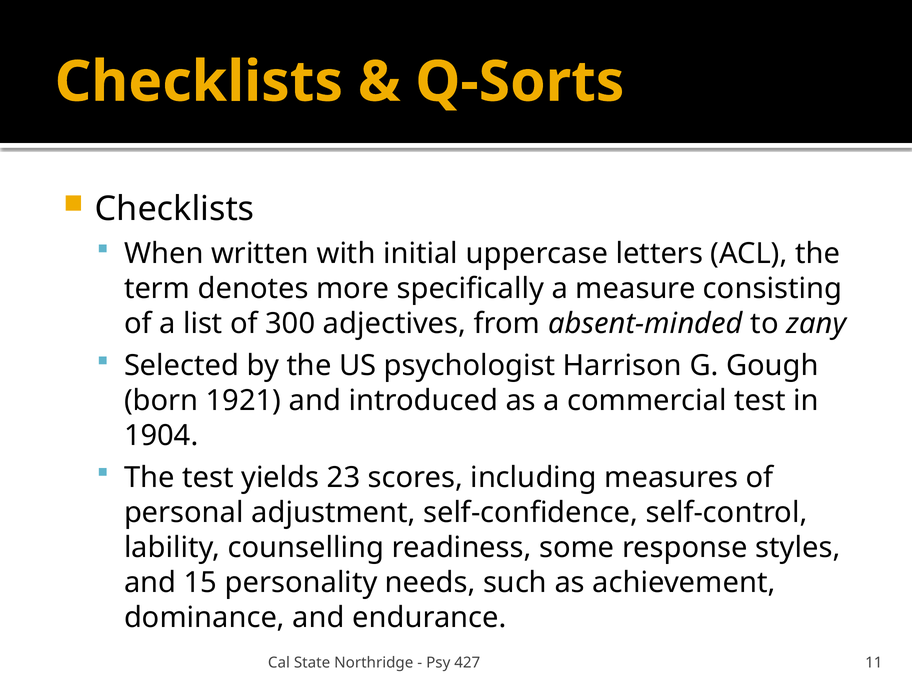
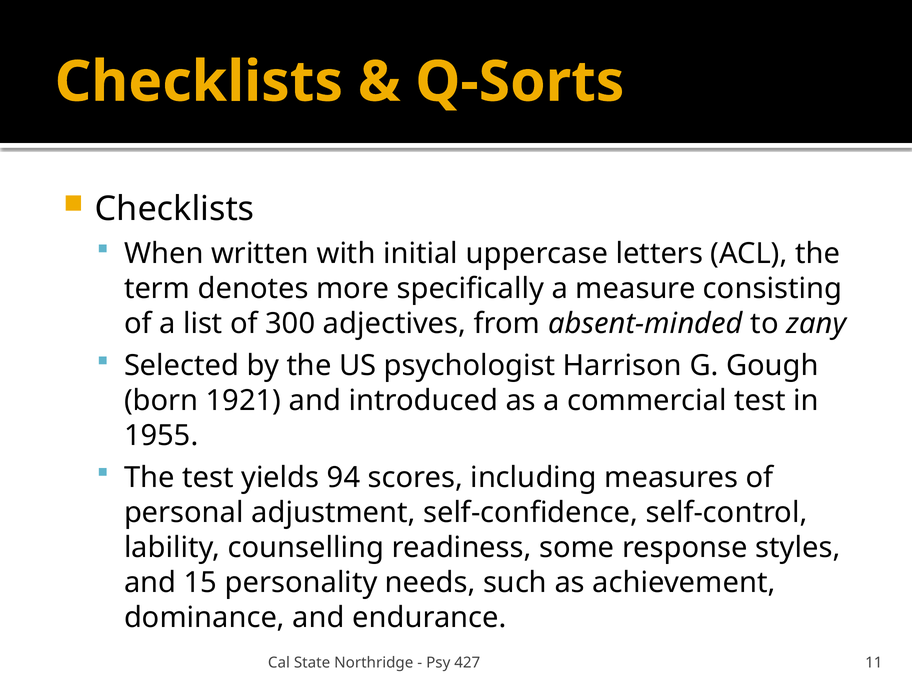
1904: 1904 -> 1955 (161, 436)
23: 23 -> 94 (343, 478)
